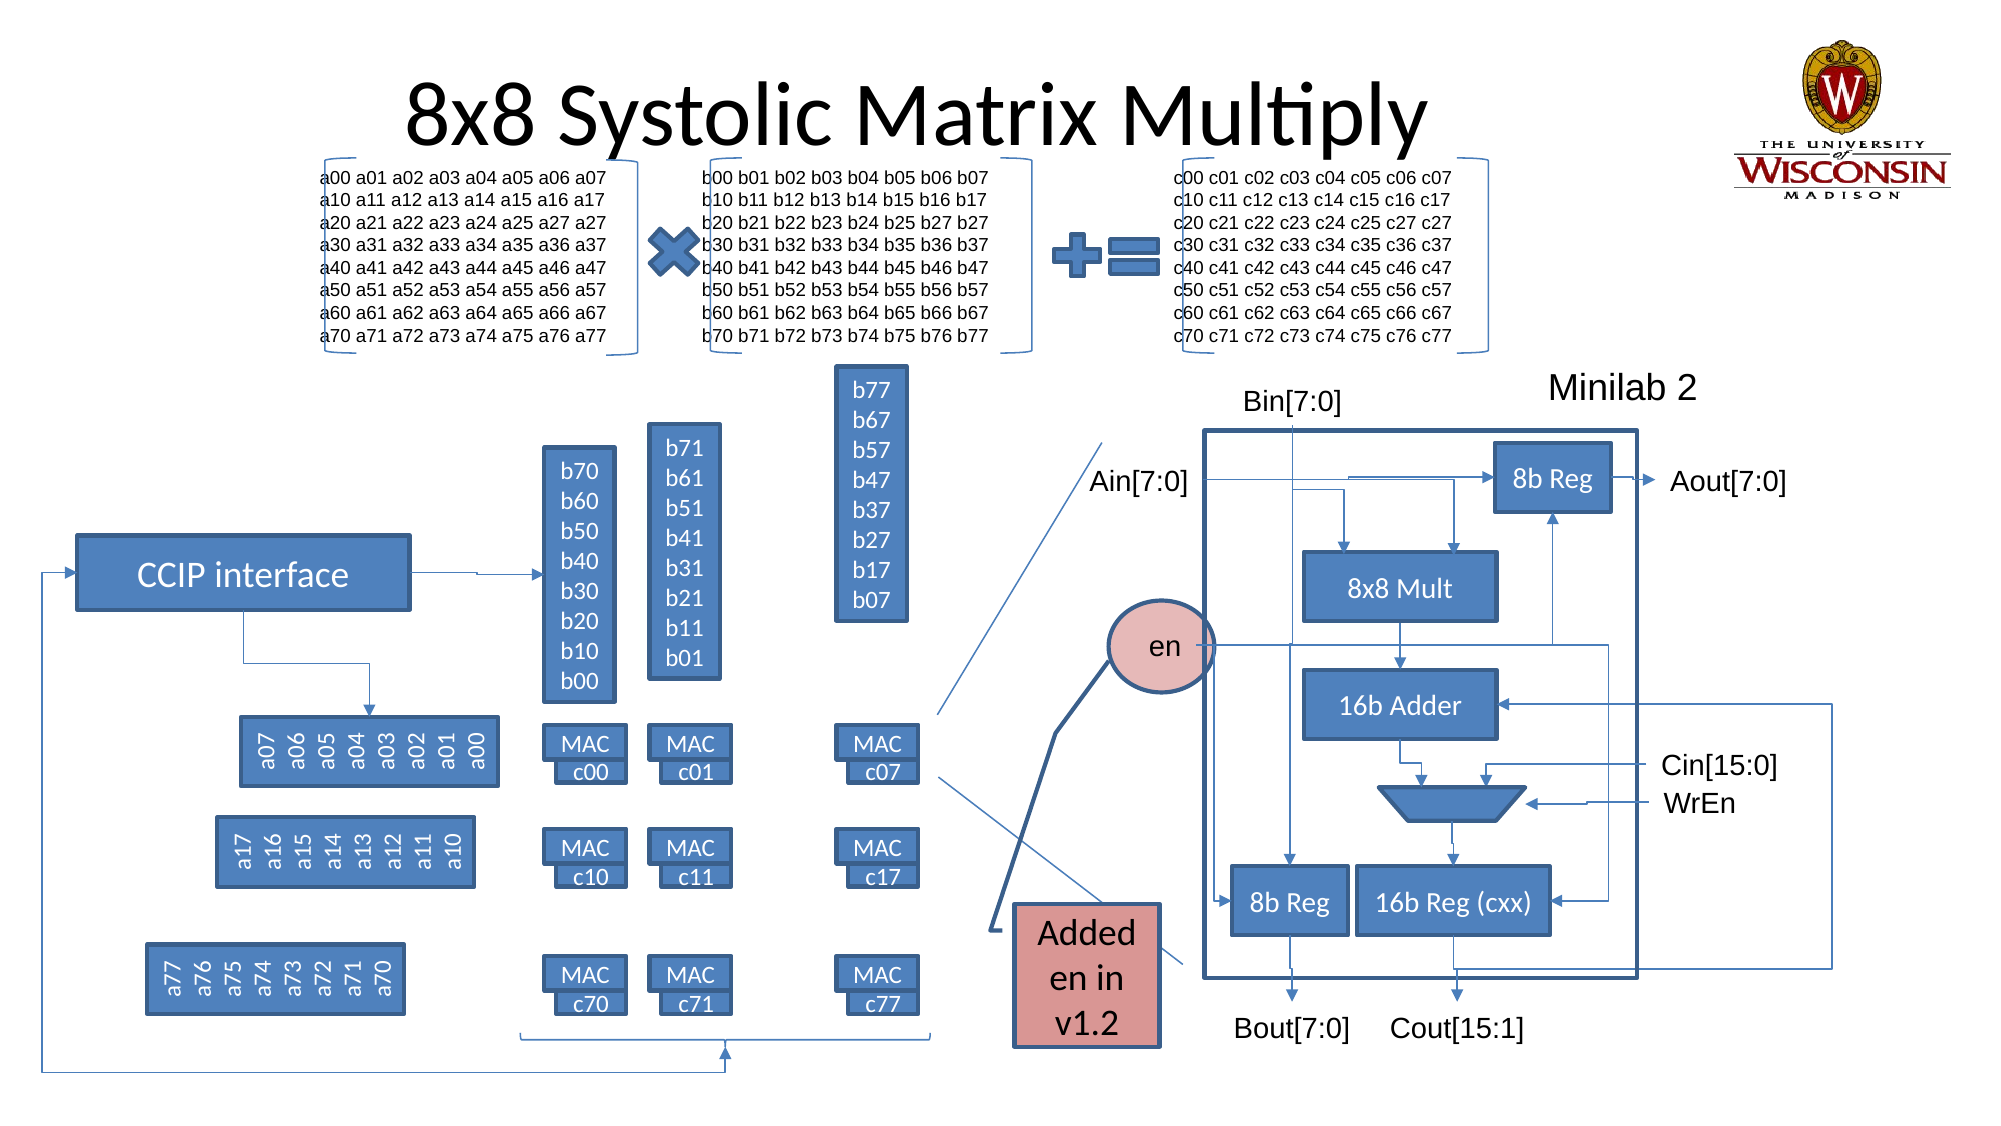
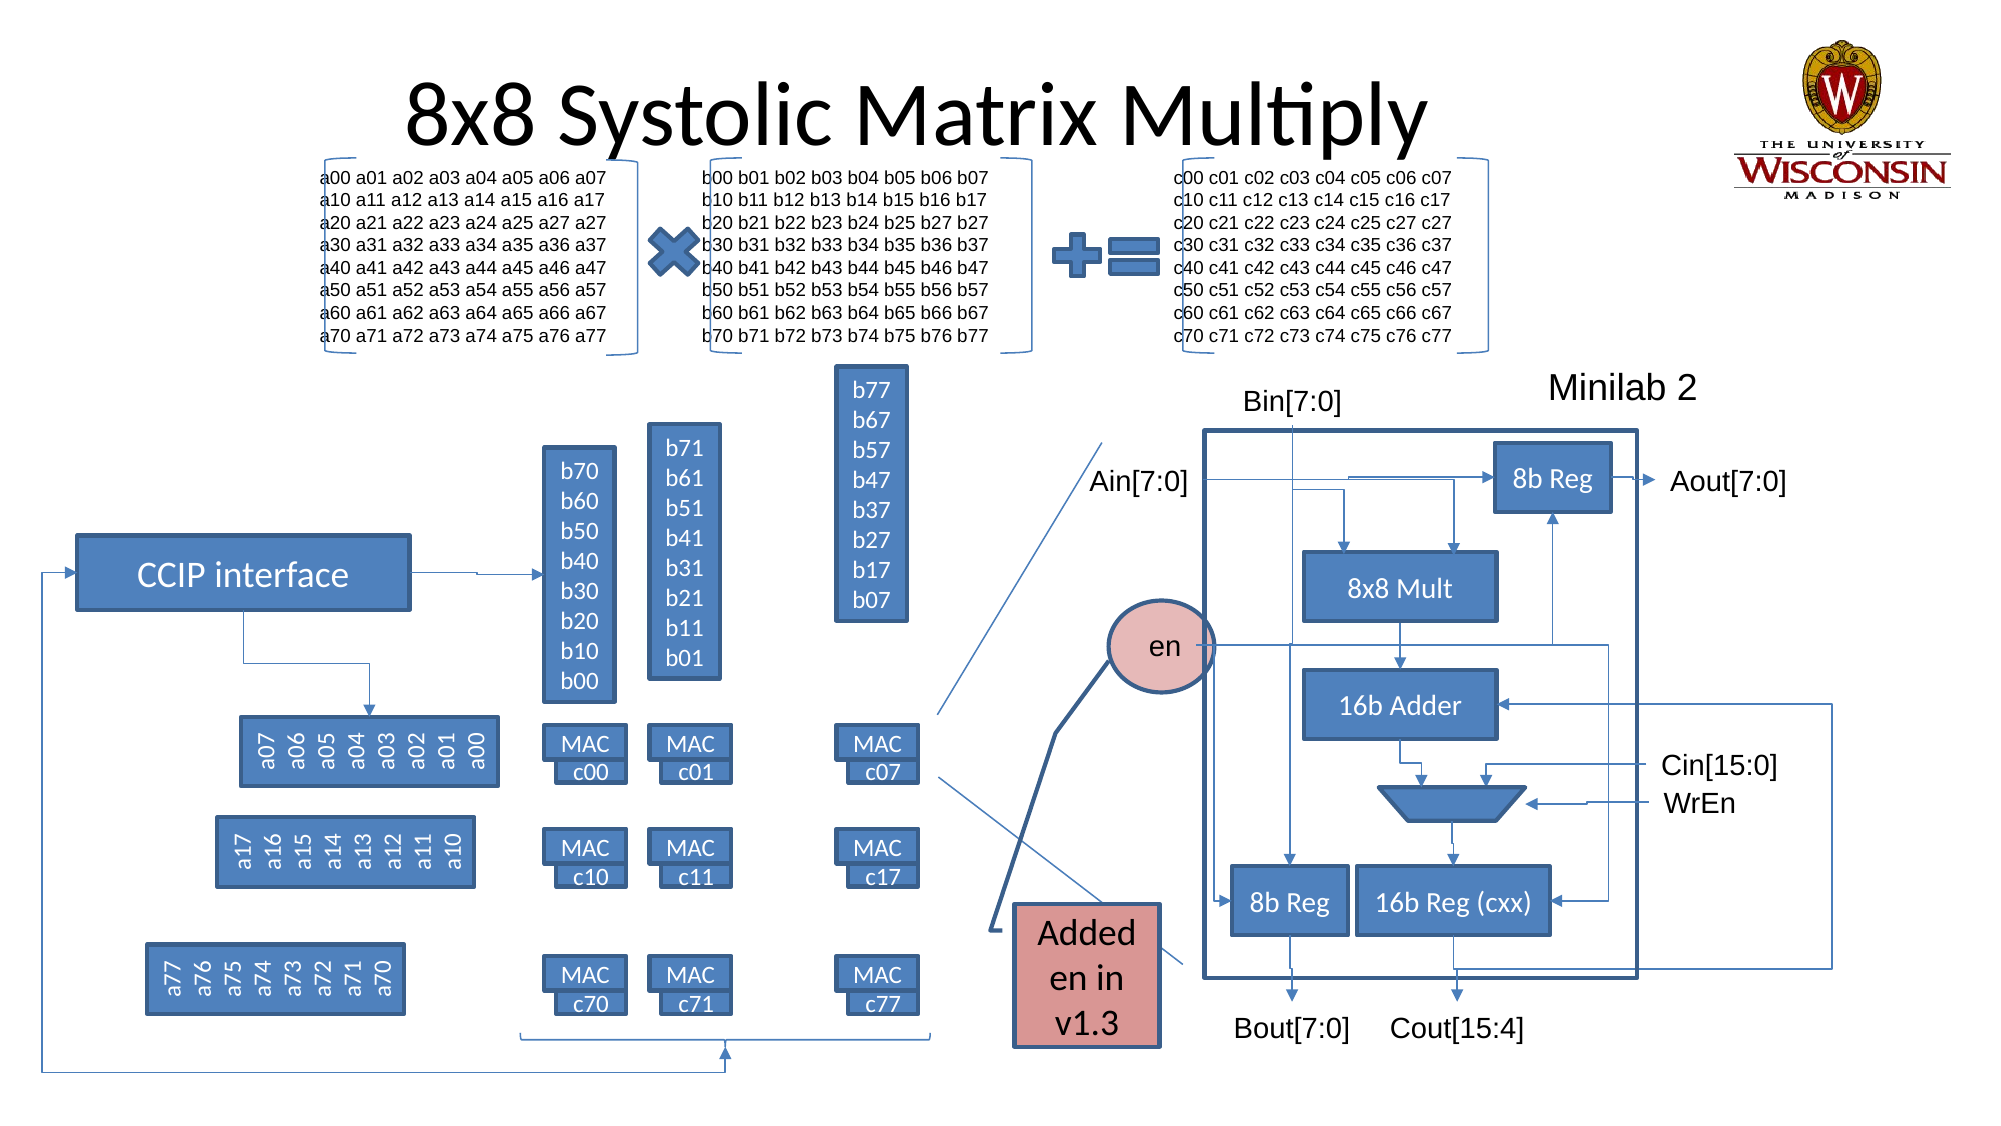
v1.2: v1.2 -> v1.3 (1087, 1022)
Cout[15:1: Cout[15:1 -> Cout[15:4 (1457, 1028)
